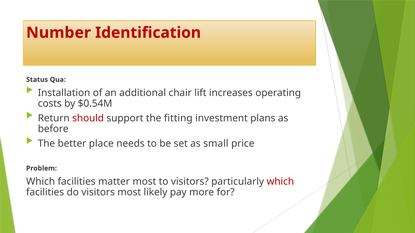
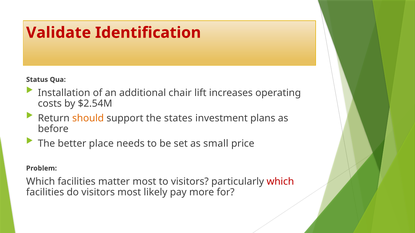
Number: Number -> Validate (59, 33)
$0.54M: $0.54M -> $2.54M (95, 104)
should colour: red -> orange (88, 118)
fitting: fitting -> states (178, 118)
